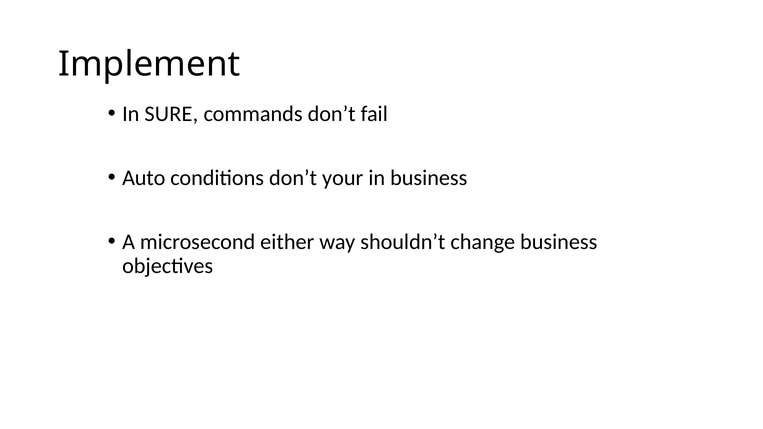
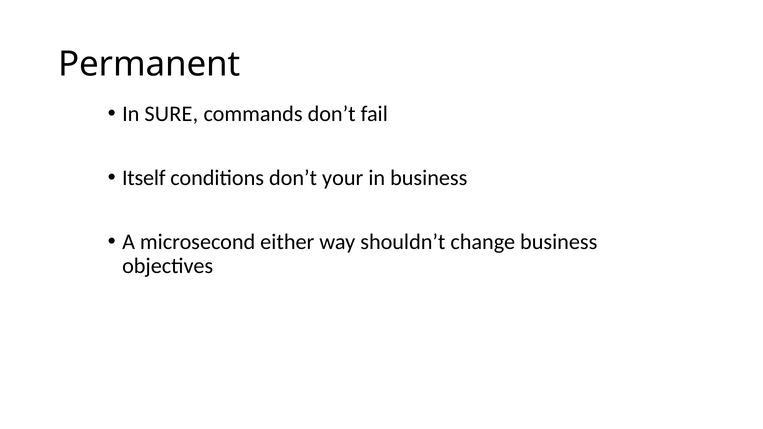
Implement: Implement -> Permanent (149, 64)
Auto: Auto -> Itself (144, 178)
